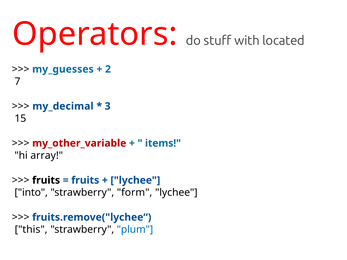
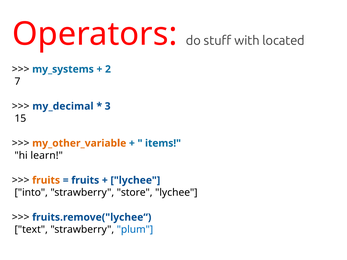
my_guesses: my_guesses -> my_systems (63, 69)
my_other_variable colour: red -> orange (79, 143)
array: array -> learn (47, 156)
fruits colour: black -> orange (46, 180)
form: form -> store (135, 193)
this: this -> text (31, 230)
